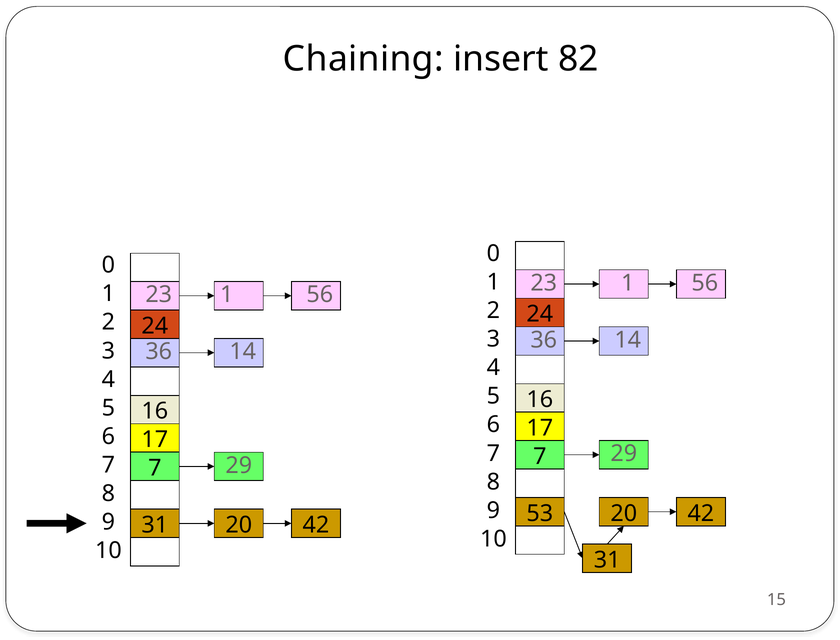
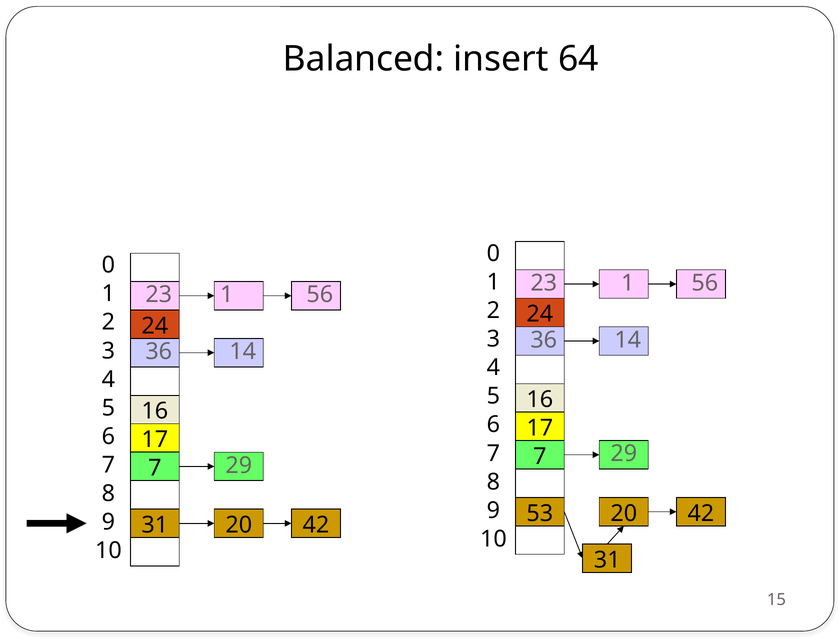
Chaining: Chaining -> Balanced (364, 59)
82: 82 -> 64 (578, 59)
